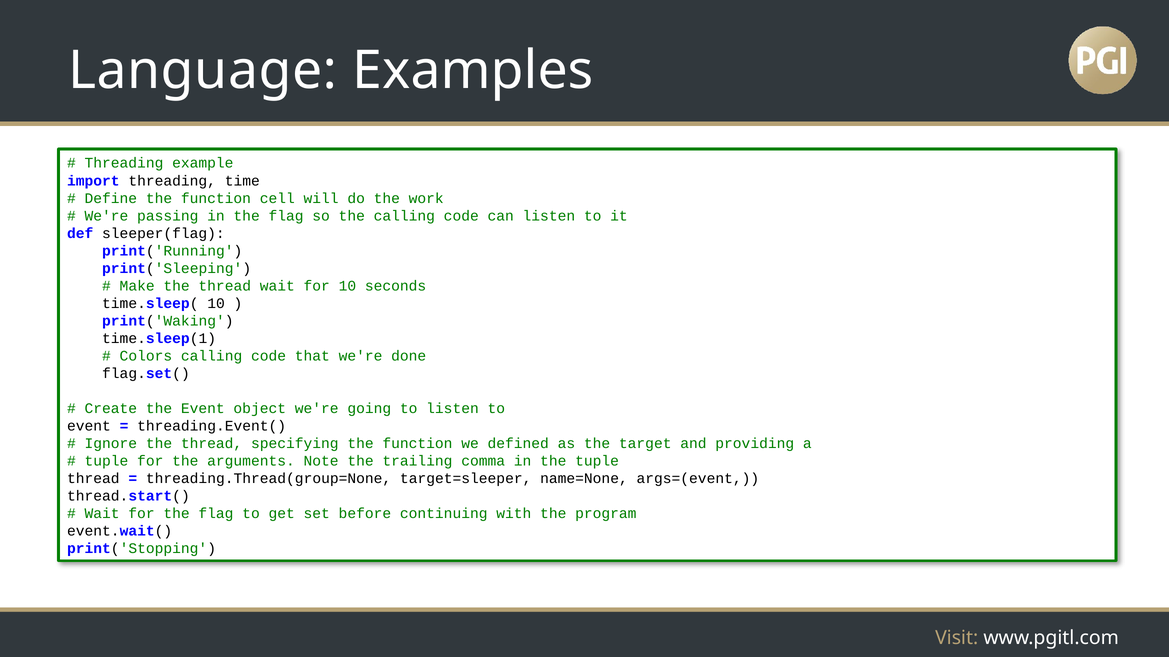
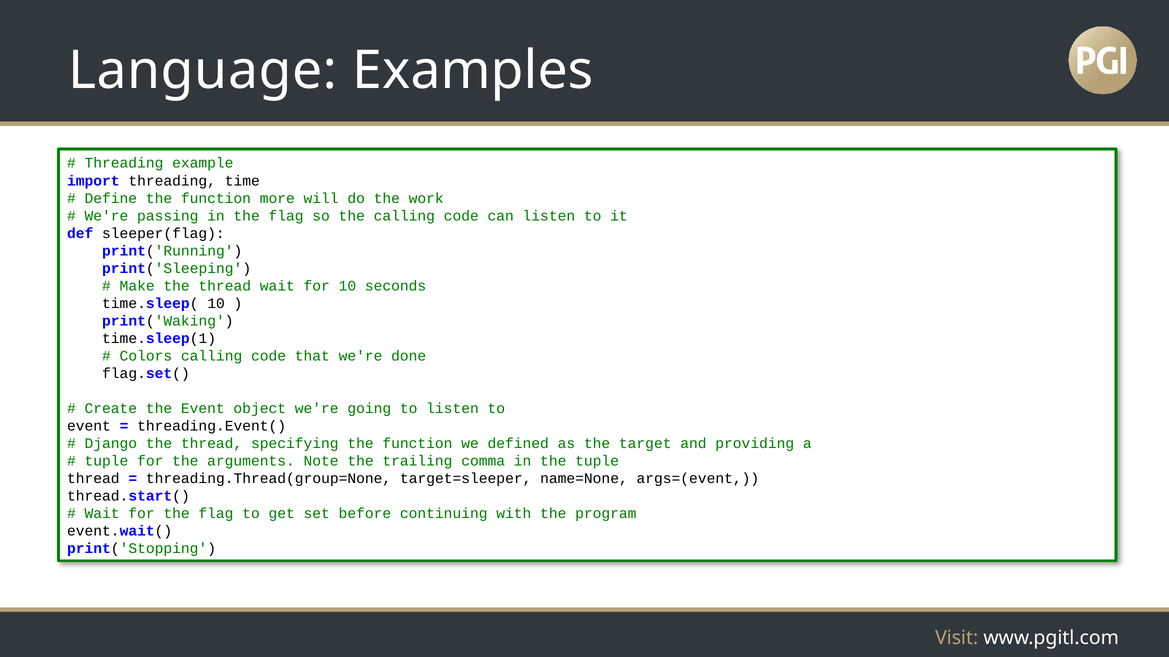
cell: cell -> more (277, 198)
Ignore: Ignore -> Django (111, 444)
